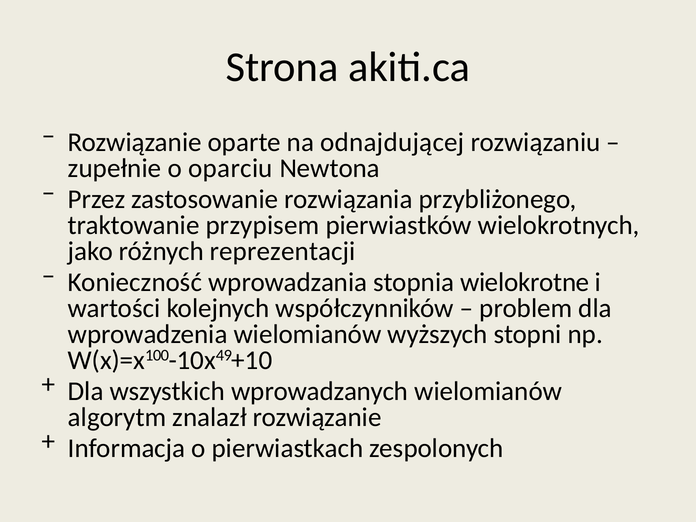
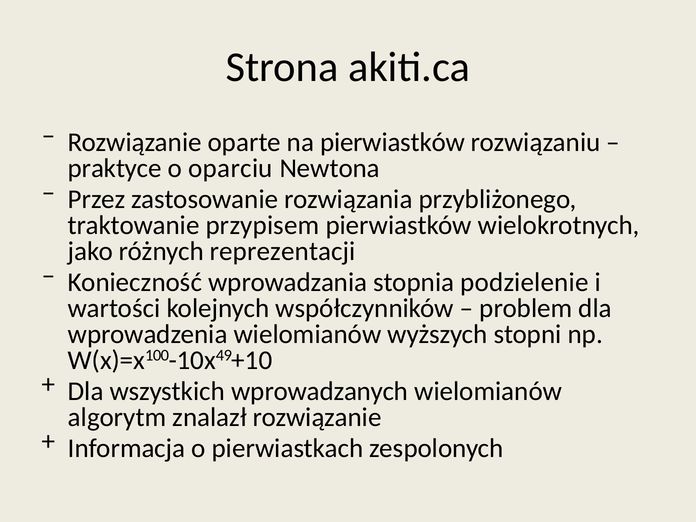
na odnajdującej: odnajdującej -> pierwiastków (393, 142)
zupełnie: zupełnie -> praktyce (115, 168)
wielokrotne: wielokrotne -> podzielenie (524, 282)
